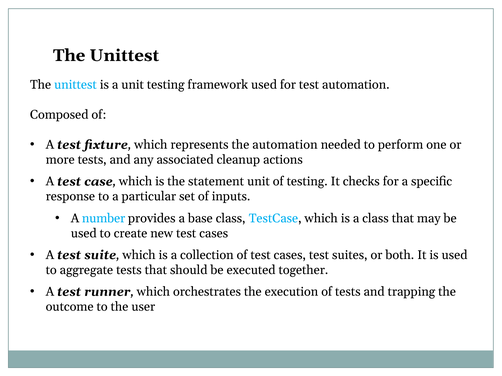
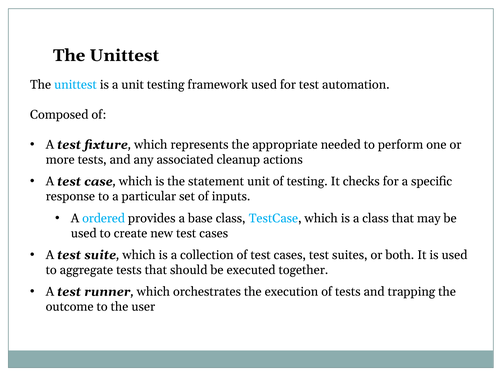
the automation: automation -> appropriate (285, 145)
number: number -> ordered (104, 218)
